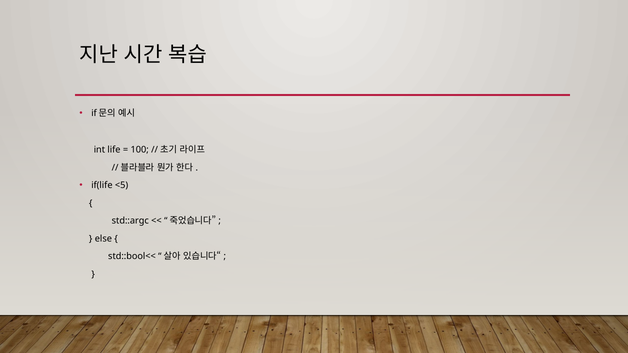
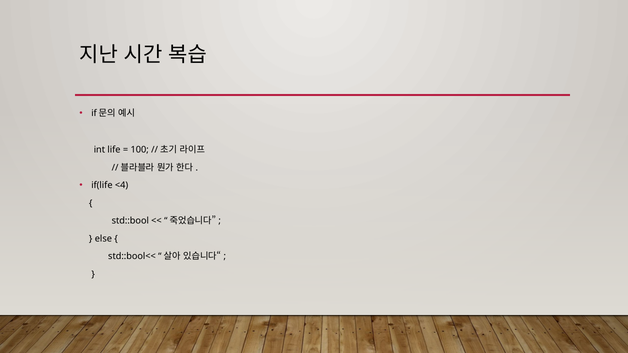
<5: <5 -> <4 (122, 185)
std::argc: std::argc -> std::bool (130, 221)
